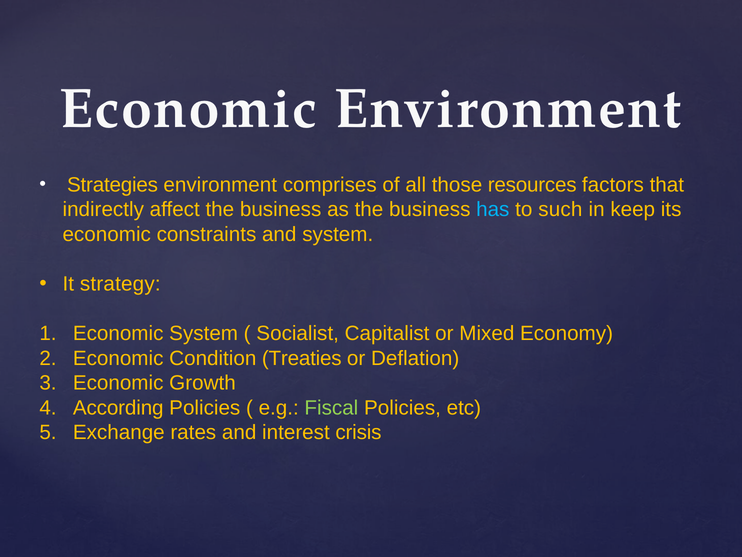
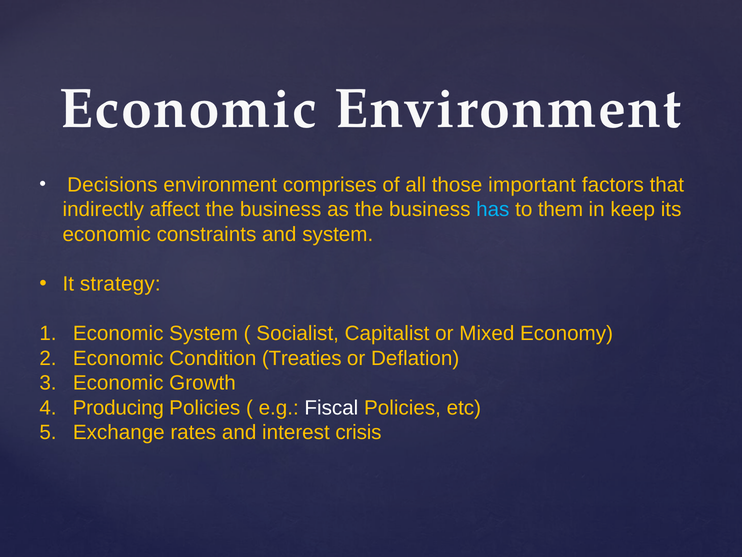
Strategies: Strategies -> Decisions (112, 185)
resources: resources -> important (532, 185)
such: such -> them (561, 209)
According: According -> Producing (118, 407)
Fiscal colour: light green -> white (331, 407)
